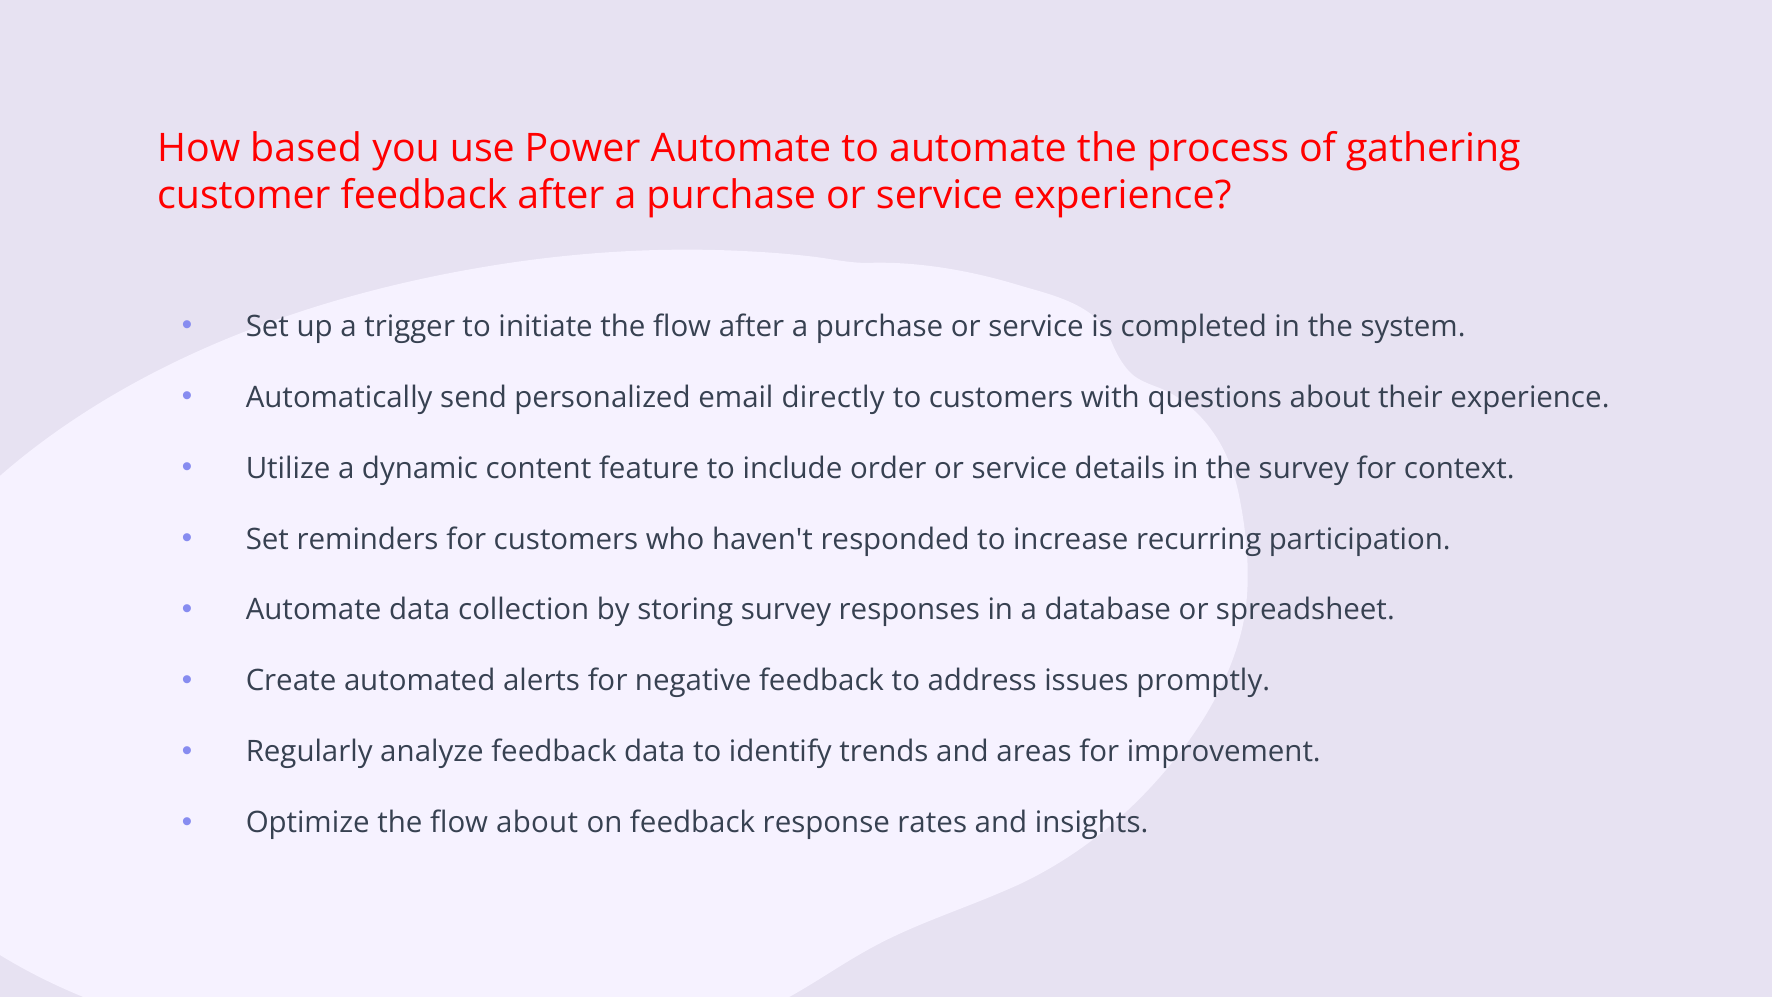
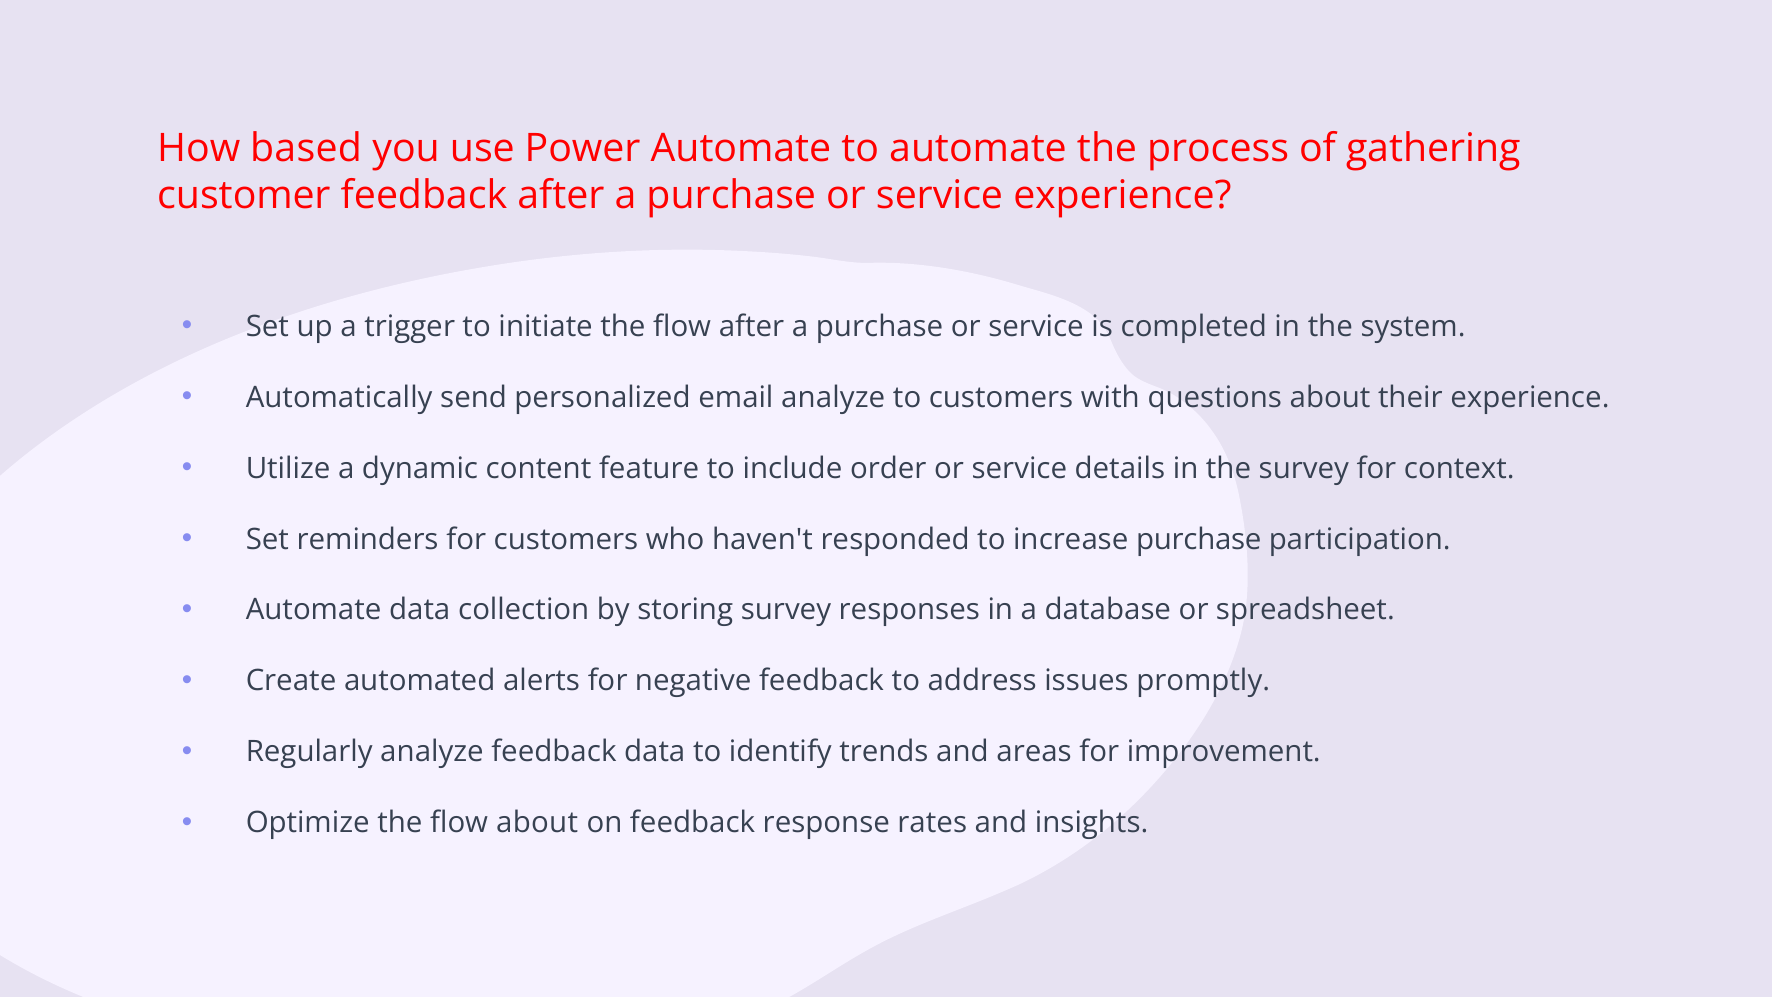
email directly: directly -> analyze (833, 397)
increase recurring: recurring -> purchase (1199, 539)
